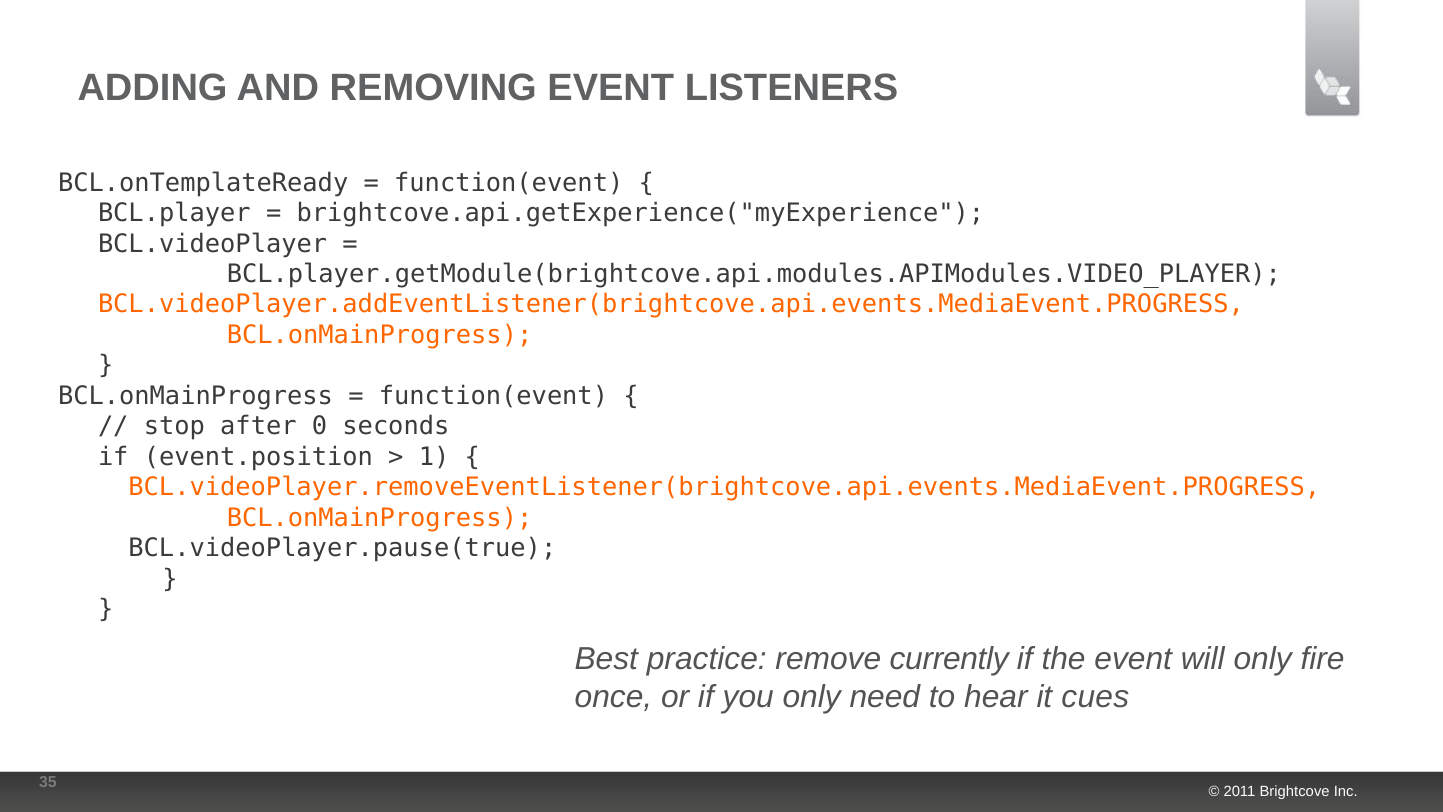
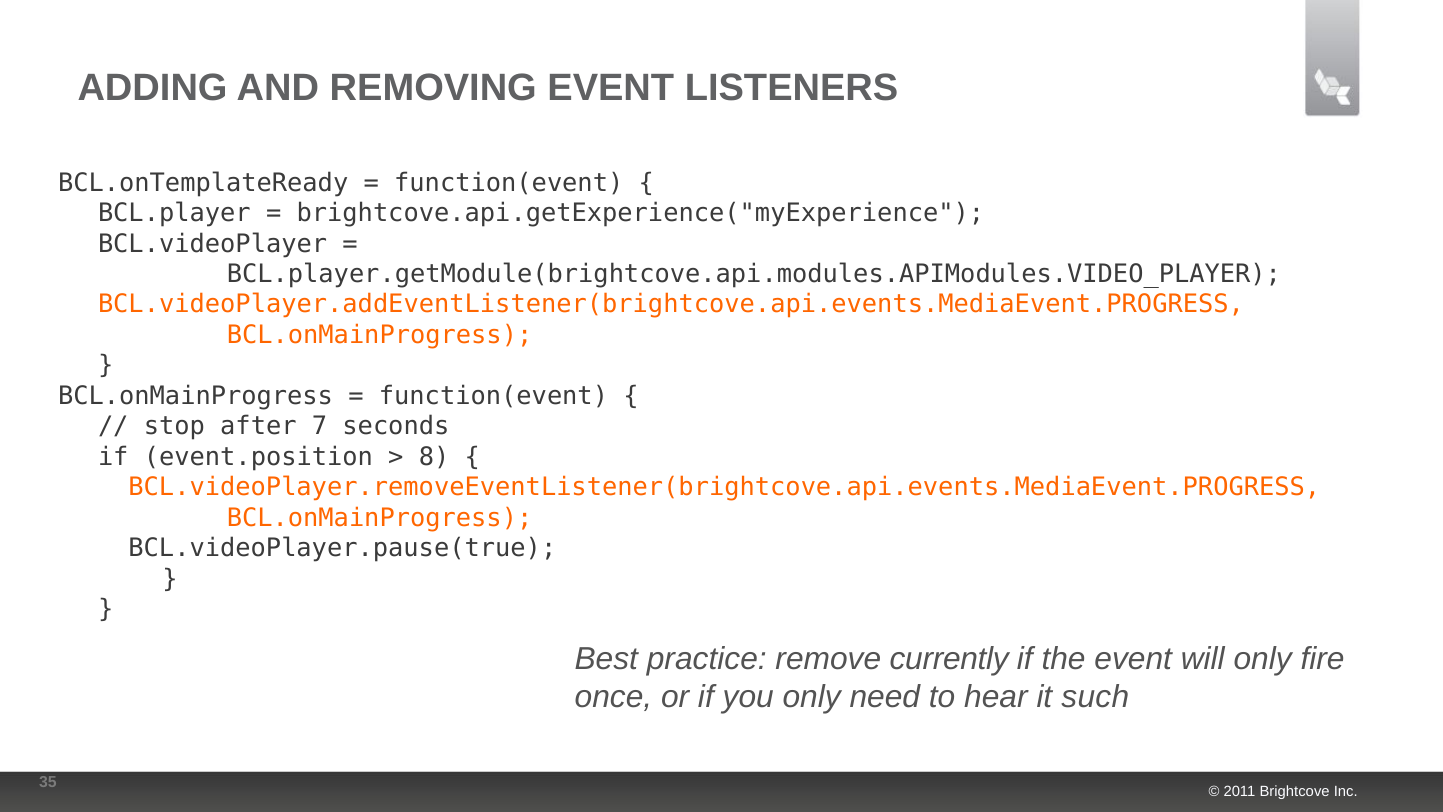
0: 0 -> 7 (319, 426)
1: 1 -> 8 (434, 457)
cues: cues -> such (1095, 696)
